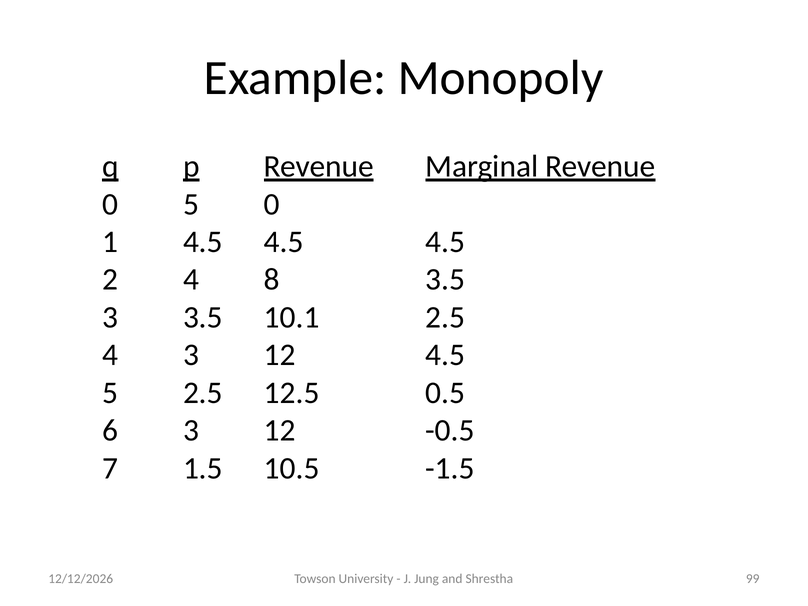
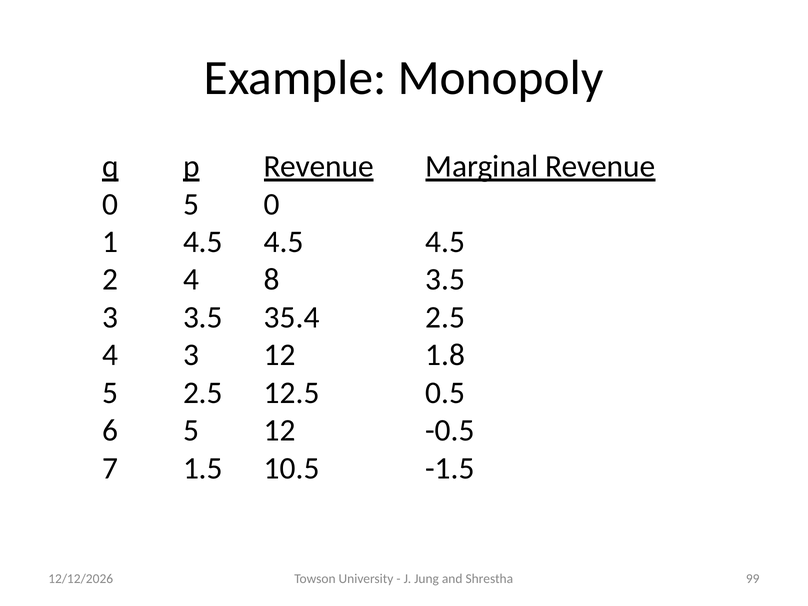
10.1: 10.1 -> 35.4 (292, 317)
12 4.5: 4.5 -> 1.8 (445, 355)
6 3: 3 -> 5 (191, 430)
